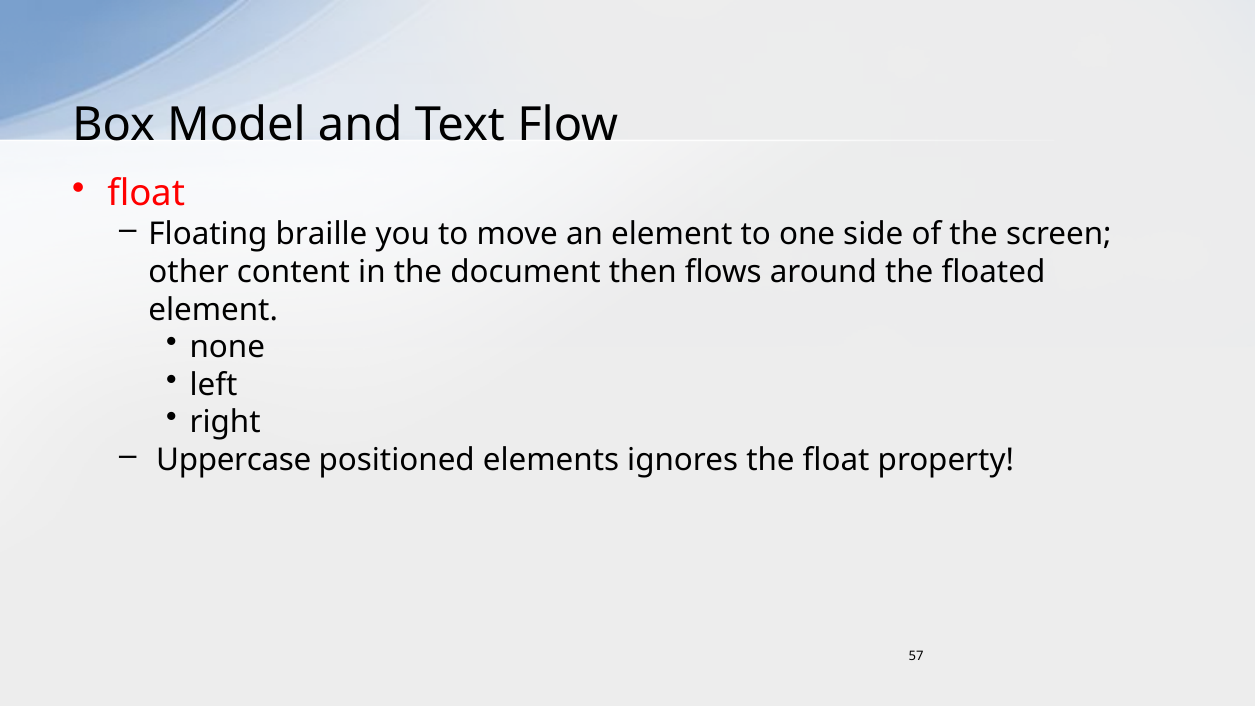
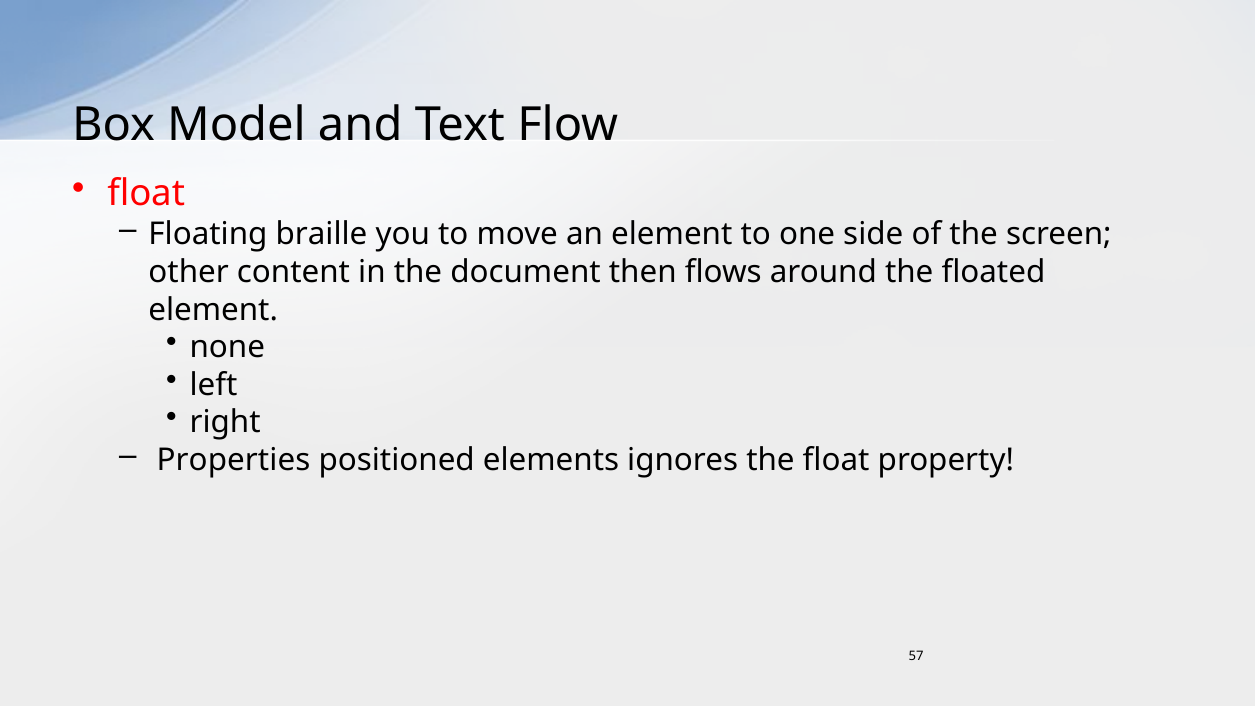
Uppercase: Uppercase -> Properties (234, 460)
